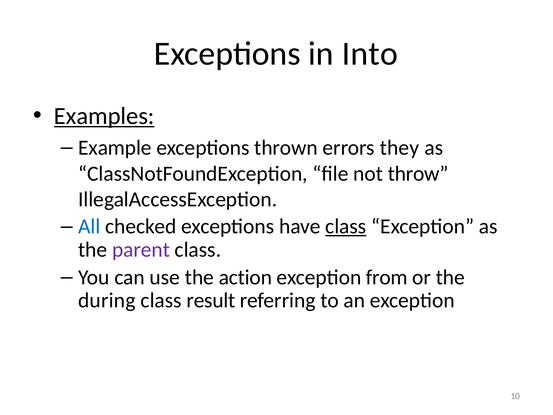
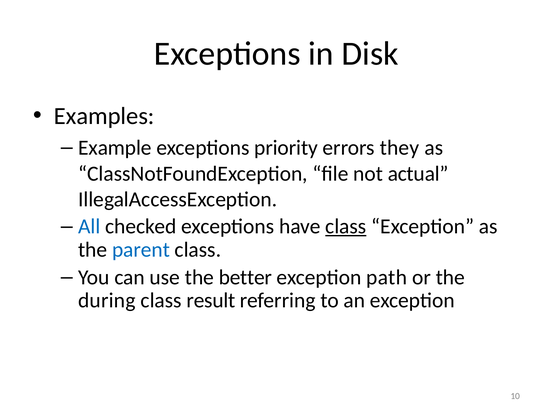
Into: Into -> Disk (370, 54)
Examples underline: present -> none (104, 116)
thrown: thrown -> priority (286, 148)
throw: throw -> actual (418, 173)
parent colour: purple -> blue (141, 250)
action: action -> better (245, 277)
from: from -> path (387, 277)
